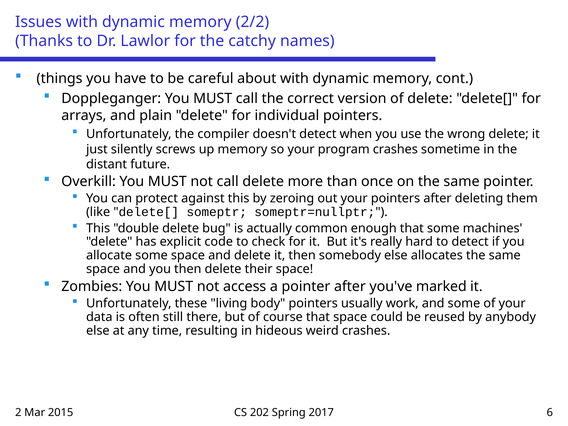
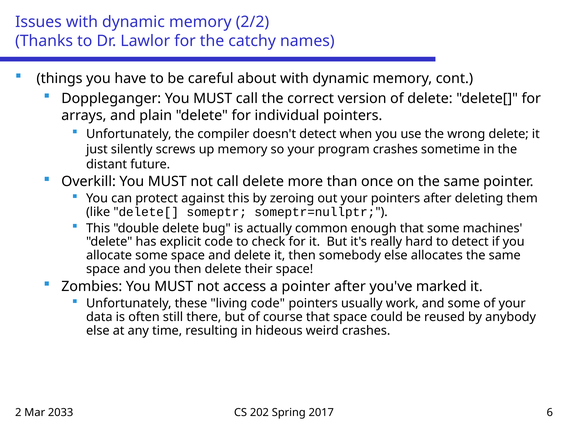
living body: body -> code (268, 303)
2015: 2015 -> 2033 (61, 413)
